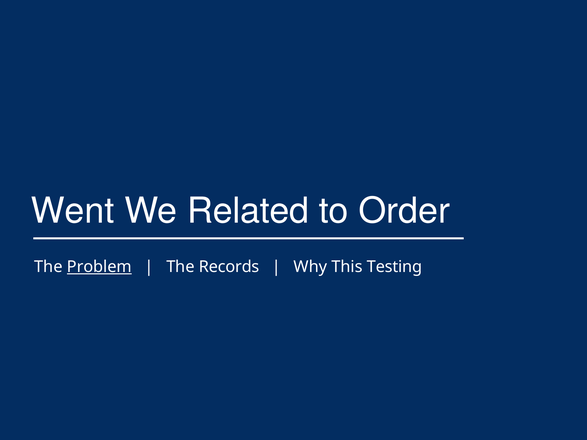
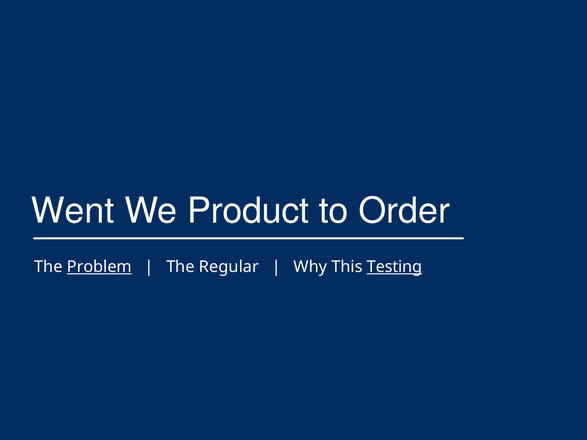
Related: Related -> Product (248, 211)
Records: Records -> Regular (229, 267)
Testing underline: none -> present (394, 267)
